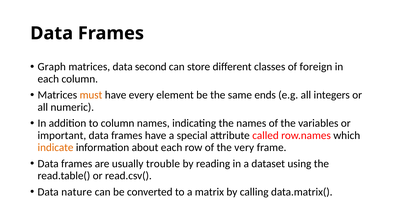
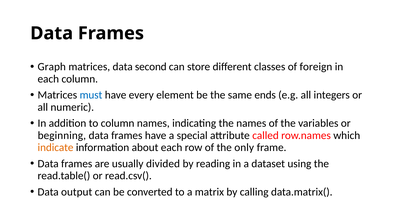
must colour: orange -> blue (91, 95)
important: important -> beginning (62, 135)
very: very -> only (244, 147)
trouble: trouble -> divided (163, 163)
nature: nature -> output (77, 192)
